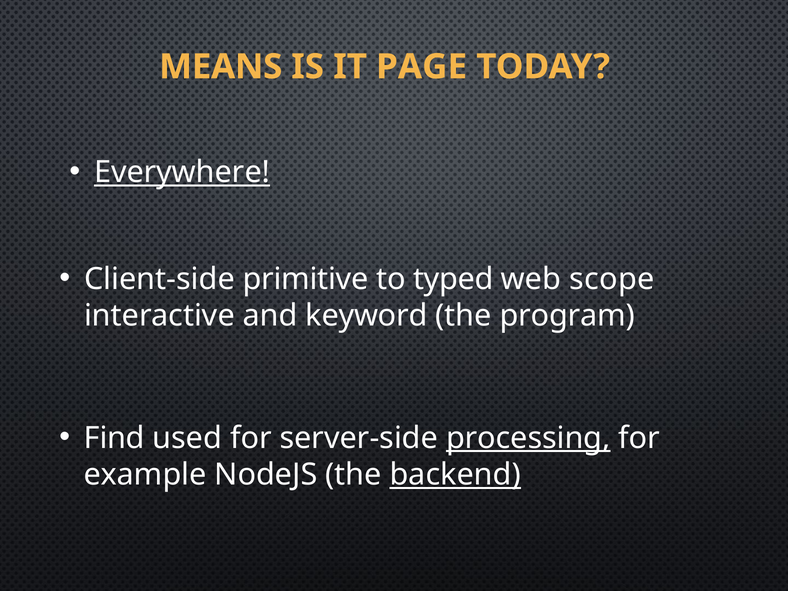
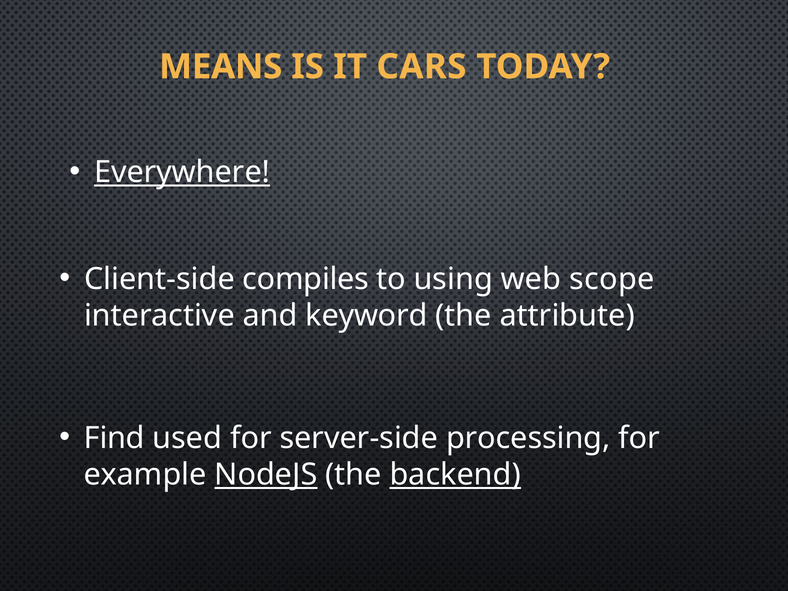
PAGE: PAGE -> CARS (421, 67)
primitive: primitive -> compiles (306, 279)
typed: typed -> using (453, 279)
program: program -> attribute (567, 316)
processing underline: present -> none (528, 438)
NodeJS underline: none -> present (266, 475)
